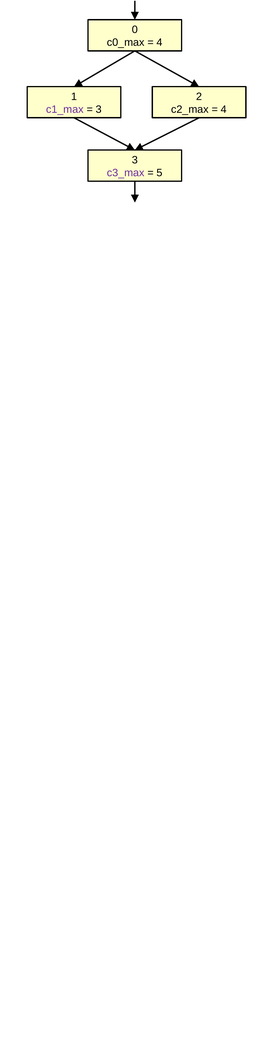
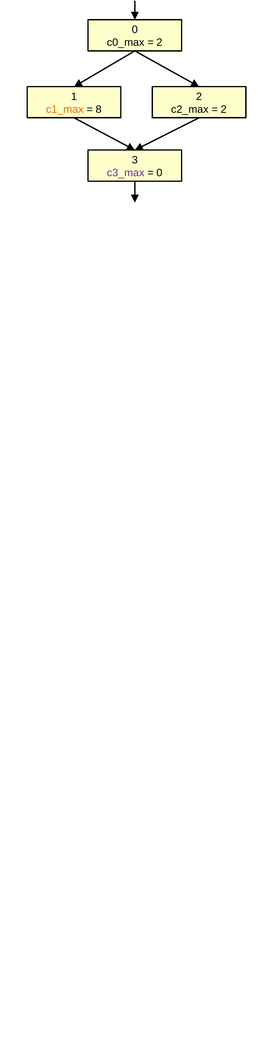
4: 4 -> 2 (160, 43)
c1_max colour: purple -> orange (65, 109)
3: 3 -> 8 (99, 109)
4: 4 -> 2 (224, 109)
5: 5 -> 0 (160, 173)
